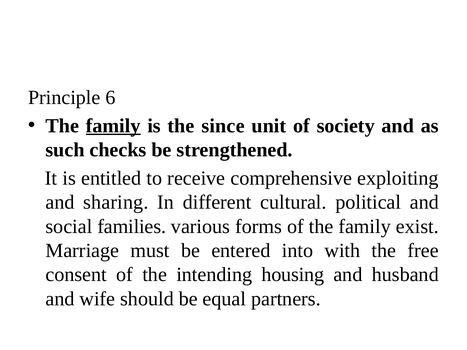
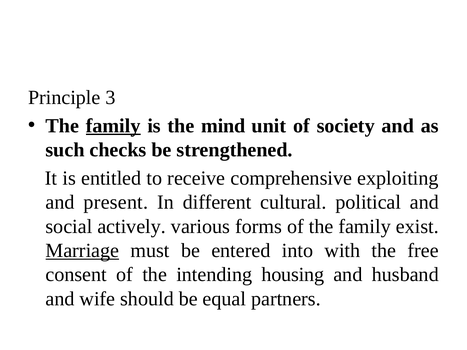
6: 6 -> 3 (110, 98)
since: since -> mind (223, 126)
sharing: sharing -> present (116, 202)
families: families -> actively (132, 227)
Marriage underline: none -> present (82, 251)
